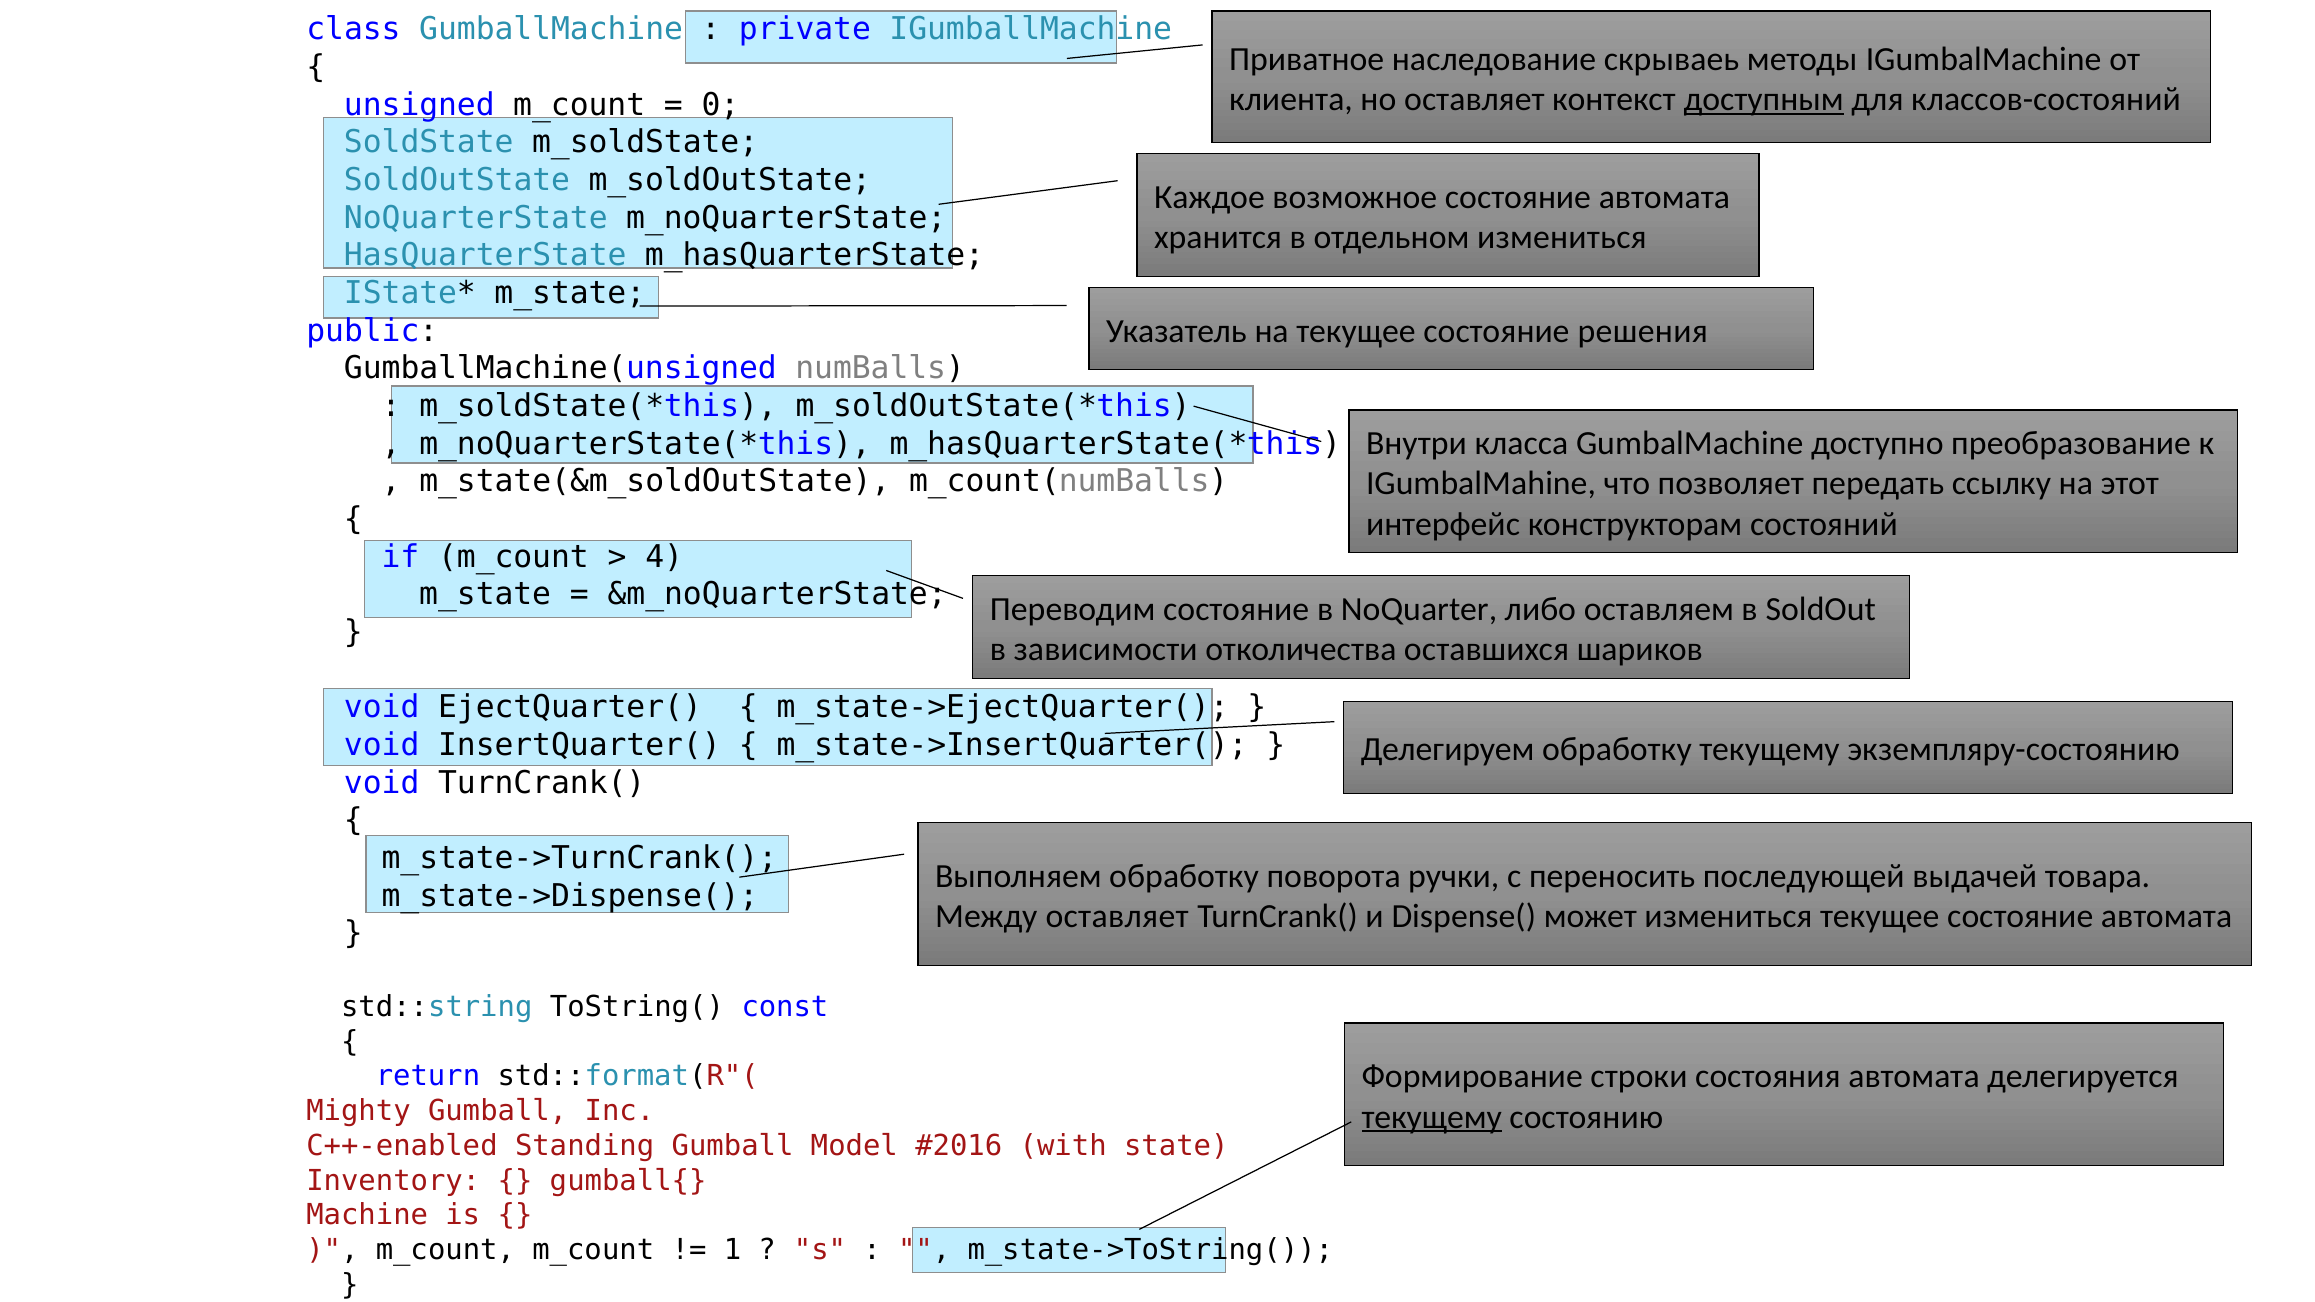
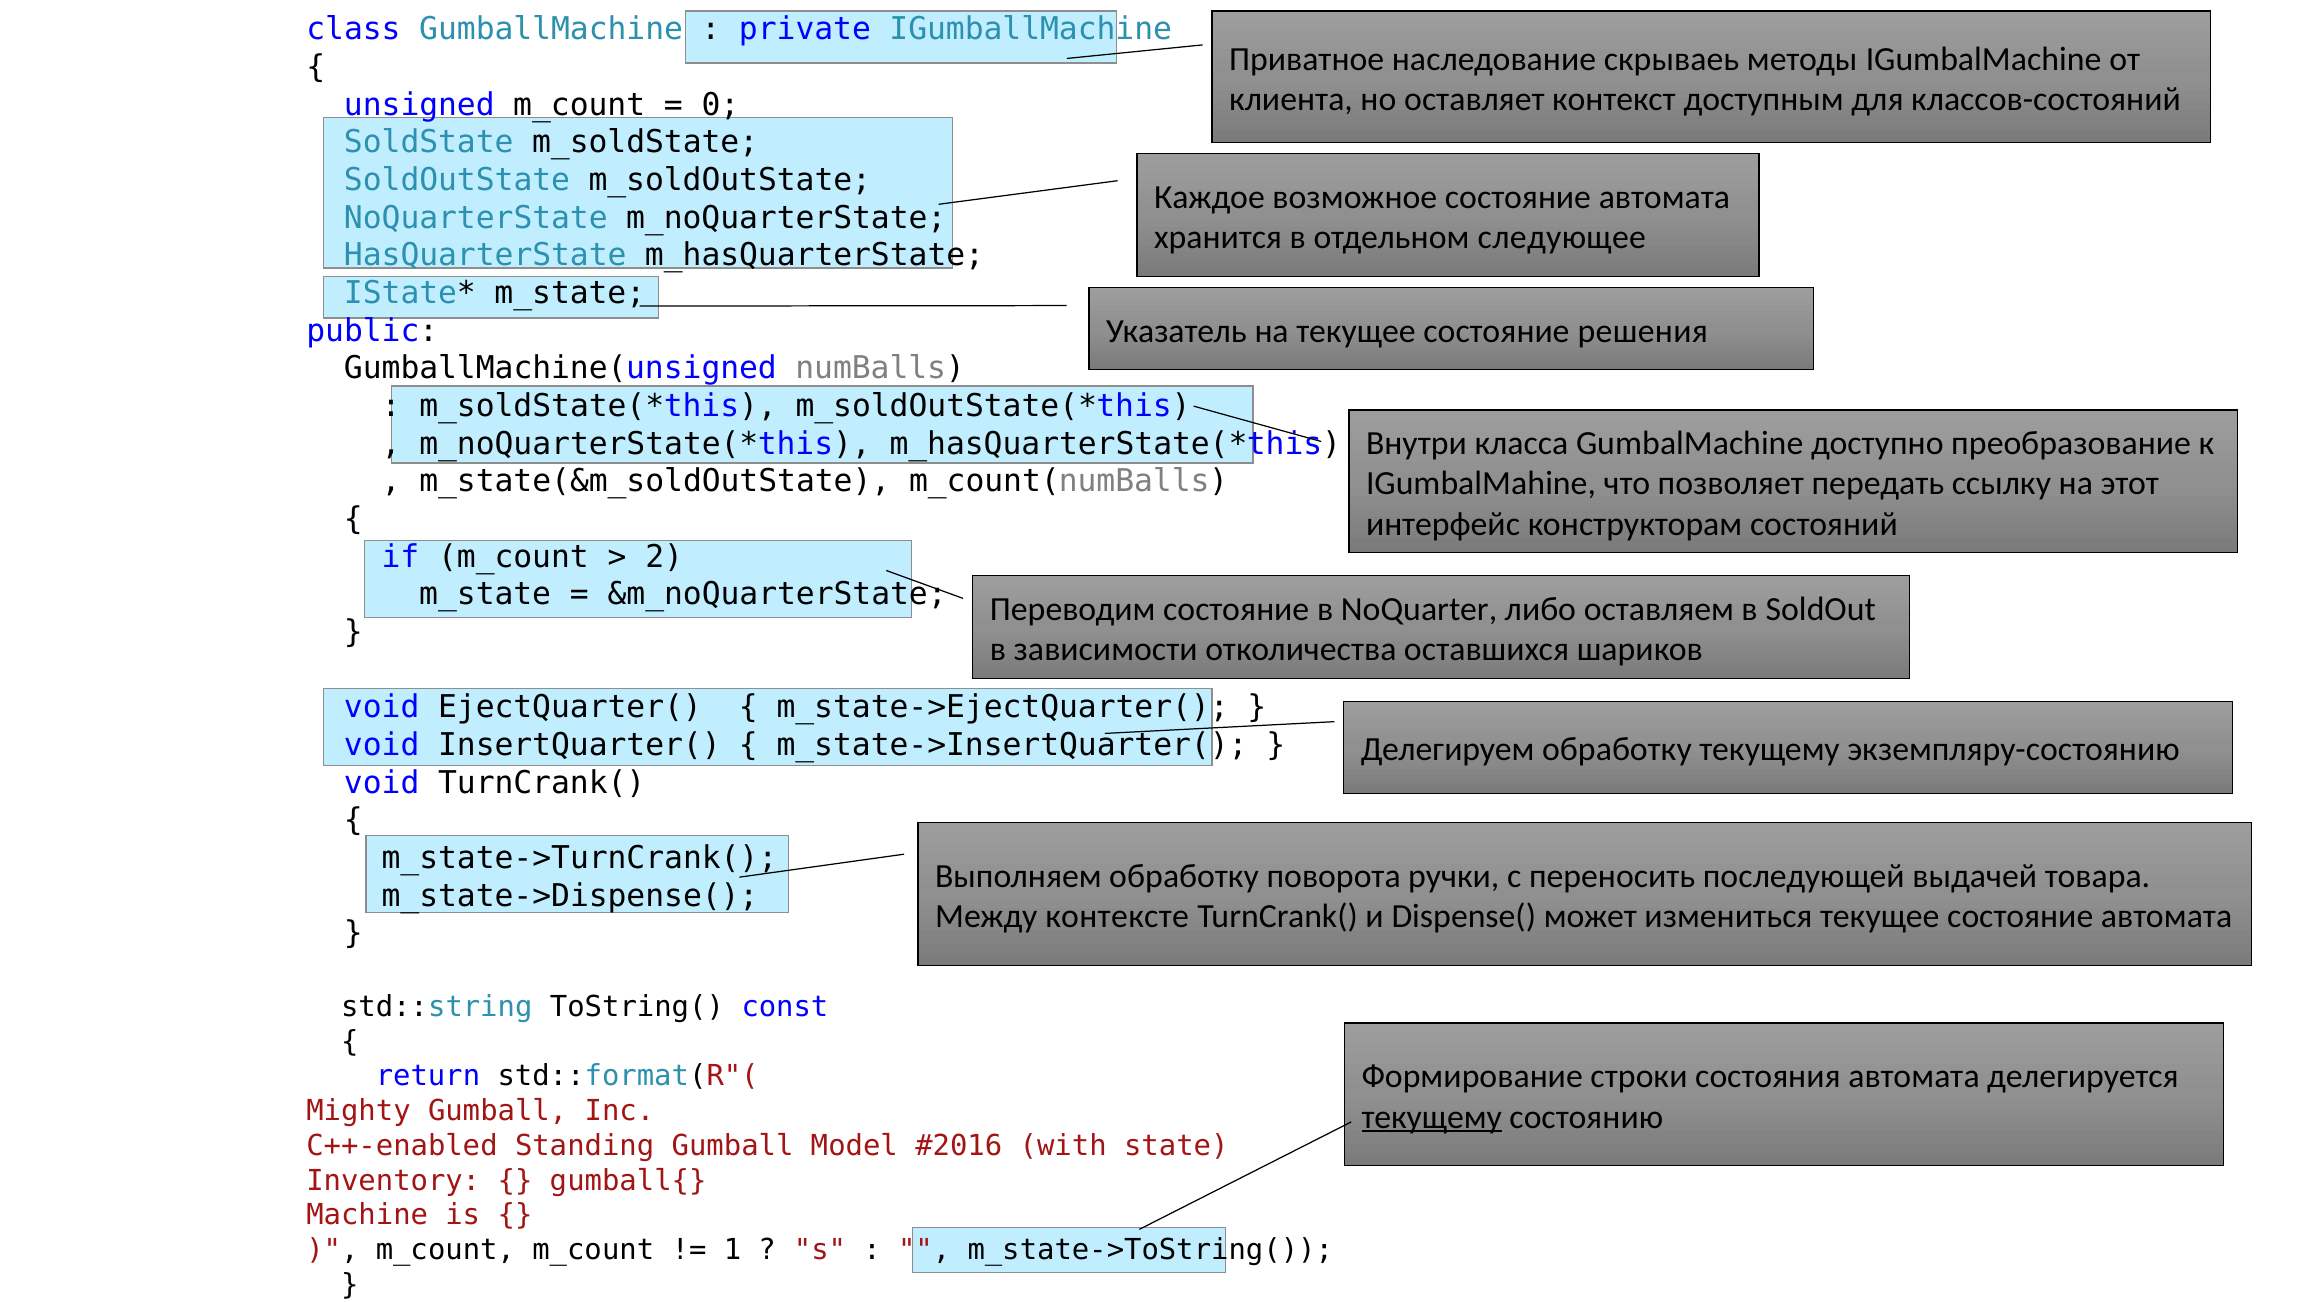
доступным underline: present -> none (1764, 100)
отдельном измениться: измениться -> следующее (1562, 238)
4: 4 -> 2 (664, 557)
Между оставляет: оставляет -> контексте (1117, 917)
